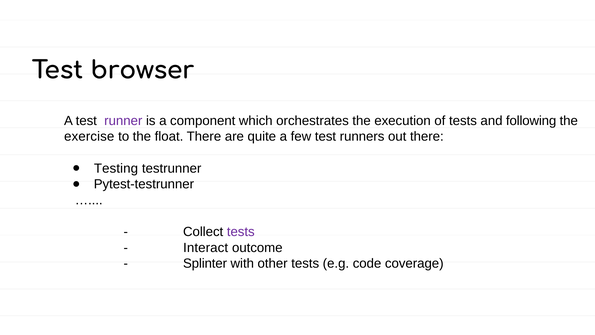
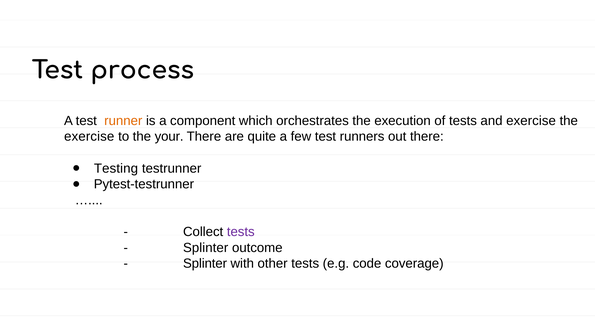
browser: browser -> process (142, 70)
runner colour: purple -> orange (123, 121)
and following: following -> exercise (531, 121)
float: float -> your (169, 136)
Interact: Interact -> Splinter (206, 247)
